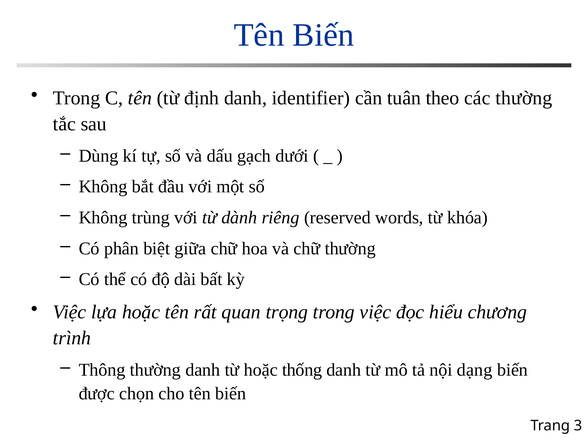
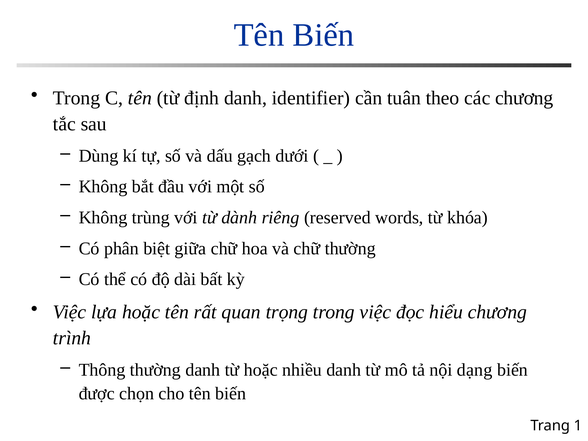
các thường: thường -> chương (524, 98)
thống: thống -> nhiều (302, 370)
3: 3 -> 1 (578, 426)
